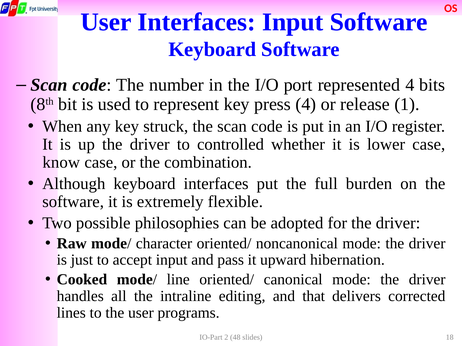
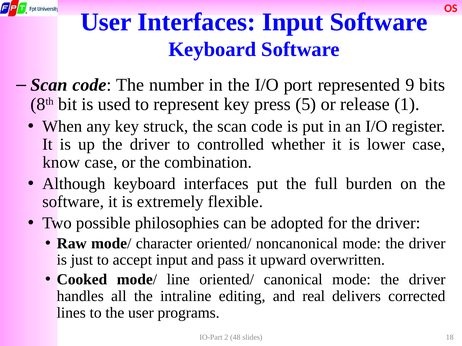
represented 4: 4 -> 9 (410, 85)
press 4: 4 -> 5 (306, 104)
hibernation: hibernation -> overwritten (348, 260)
that: that -> real (314, 297)
